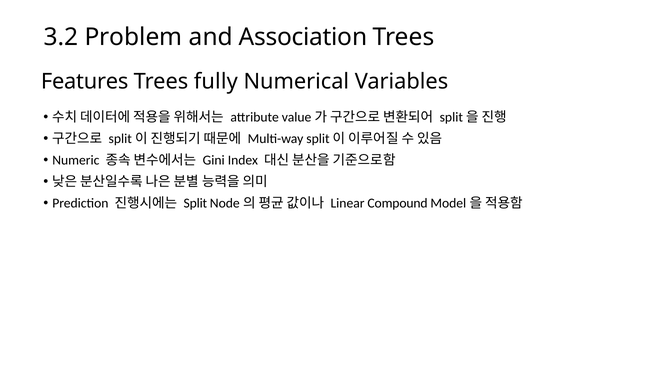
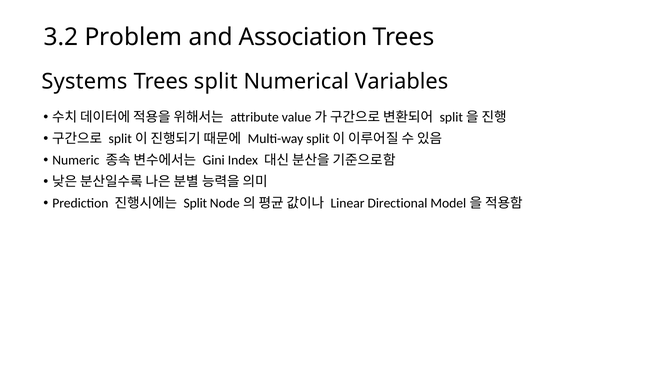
Features: Features -> Systems (84, 82)
Trees fully: fully -> split (216, 82)
Compound: Compound -> Directional (397, 203)
